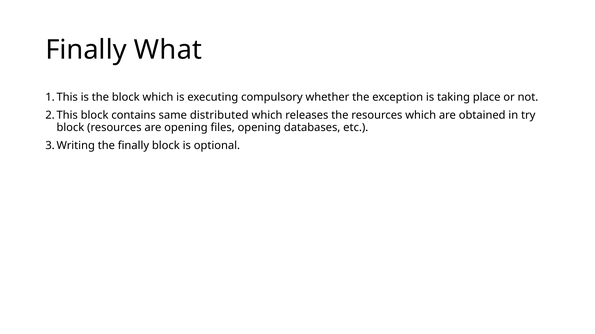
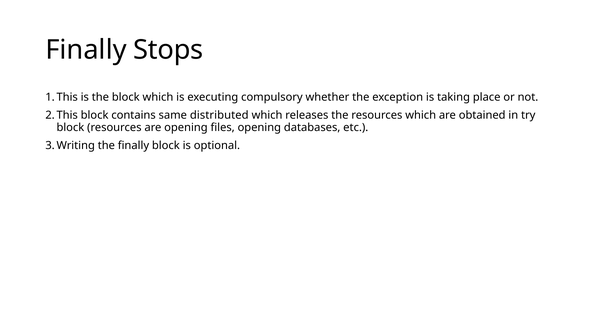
What: What -> Stops (168, 50)
